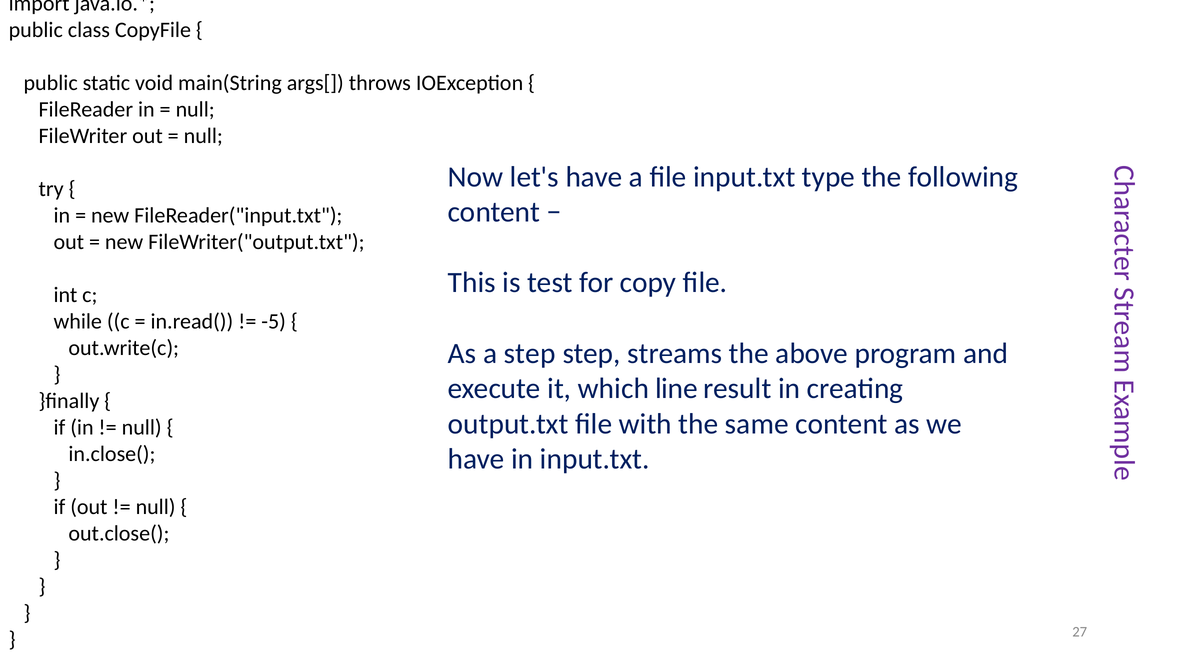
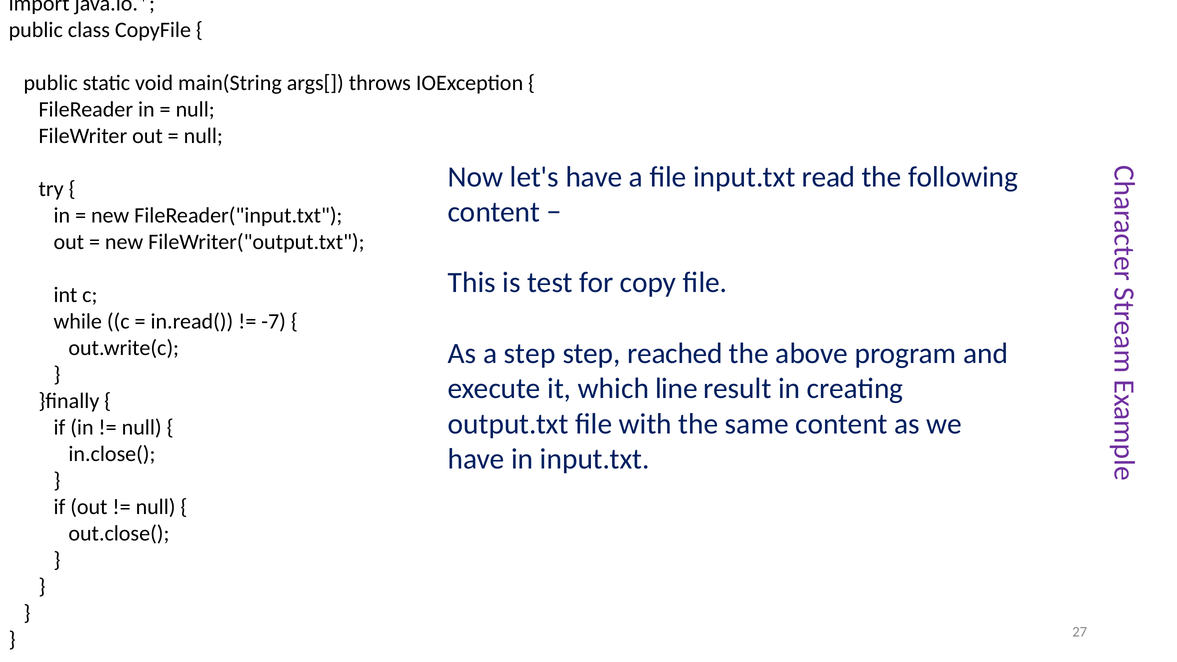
type: type -> read (829, 177)
-5: -5 -> -7 (274, 321)
streams: streams -> reached (675, 353)
